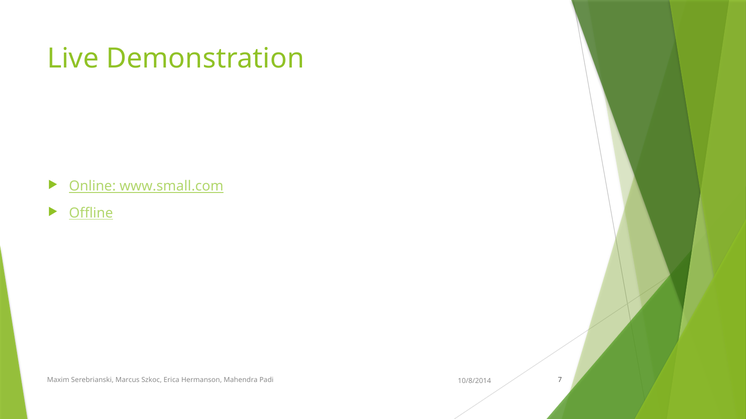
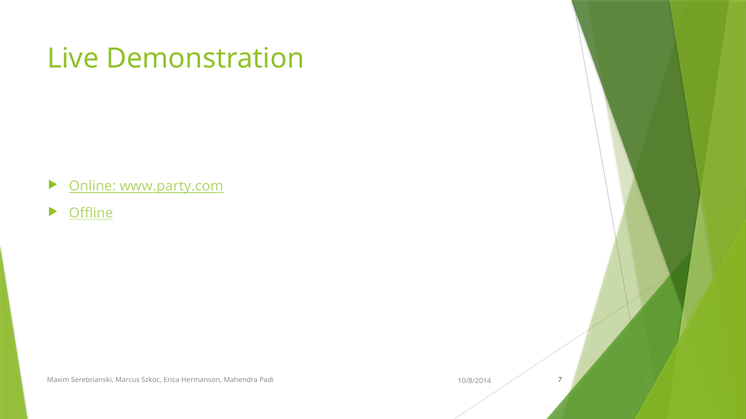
www.small.com: www.small.com -> www.party.com (171, 186)
